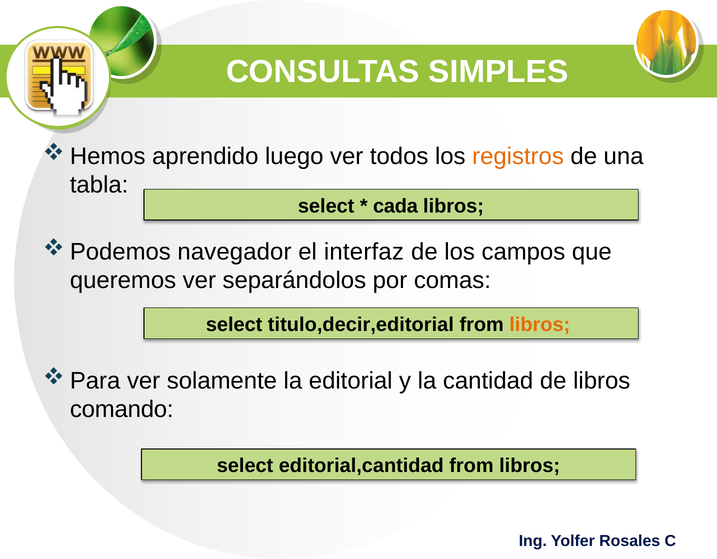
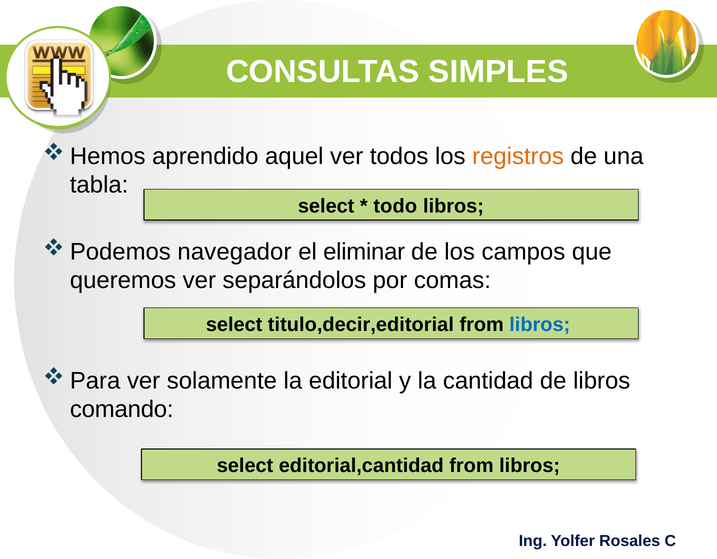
luego: luego -> aquel (294, 156)
cada: cada -> todo (395, 206)
interfaz: interfaz -> eliminar (364, 252)
libros colour: orange -> blue (540, 325)
